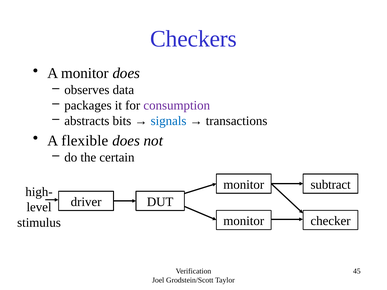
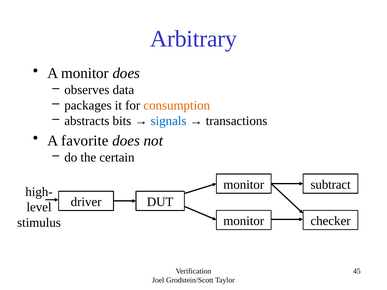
Checkers: Checkers -> Arbitrary (194, 39)
consumption colour: purple -> orange (177, 105)
flexible: flexible -> favorite (85, 141)
